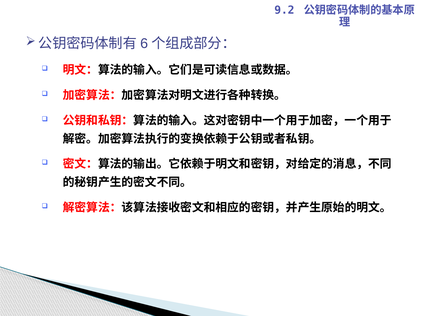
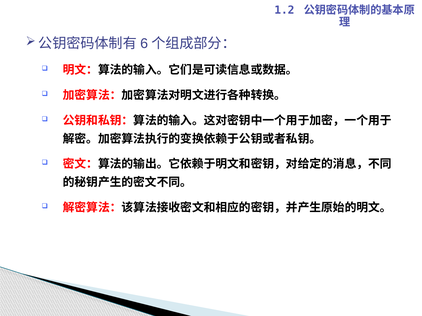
9.2: 9.2 -> 1.2 (284, 10)
